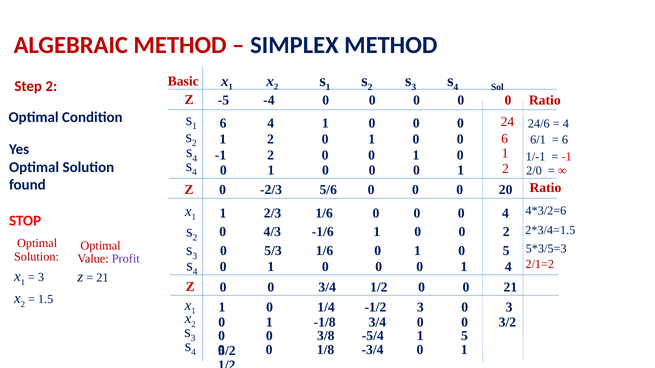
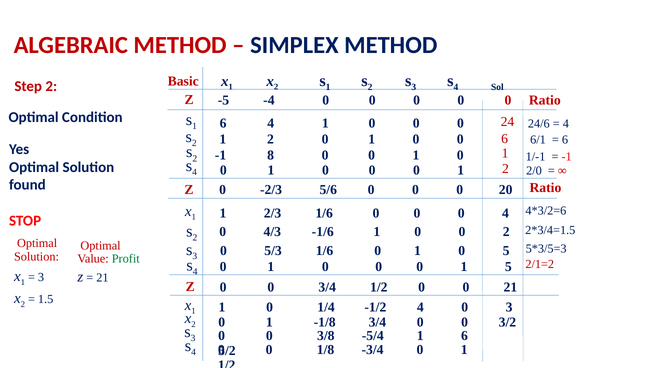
4: 4 -> 2 (195, 159)
-1 2: 2 -> 8 (271, 155)
Profit colour: purple -> green (126, 259)
1 4: 4 -> 5 (508, 267)
-1/2 3: 3 -> 4 (420, 307)
1 5: 5 -> 6 (465, 336)
